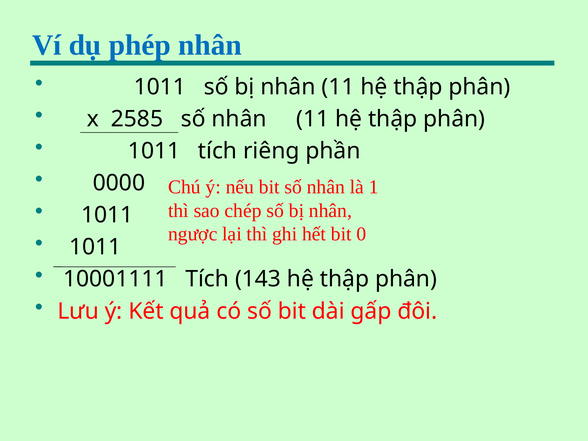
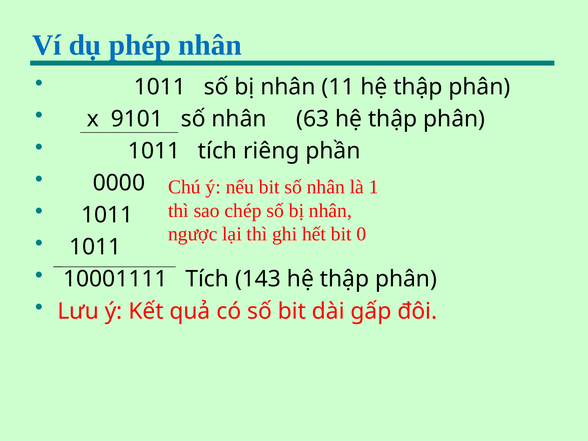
2585: 2585 -> 9101 (137, 119)
số nhân 11: 11 -> 63 (313, 119)
